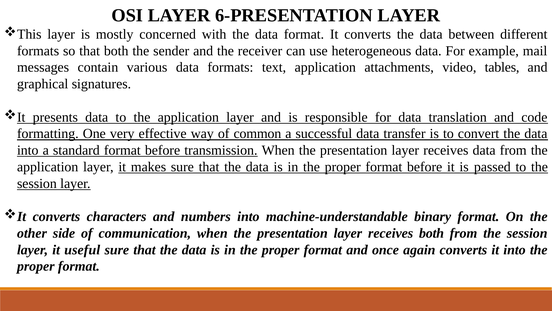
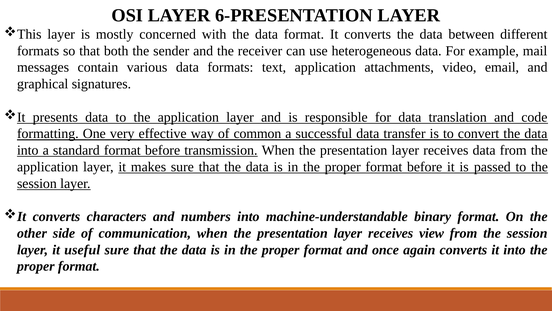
tables: tables -> email (502, 67)
receives both: both -> view (432, 233)
